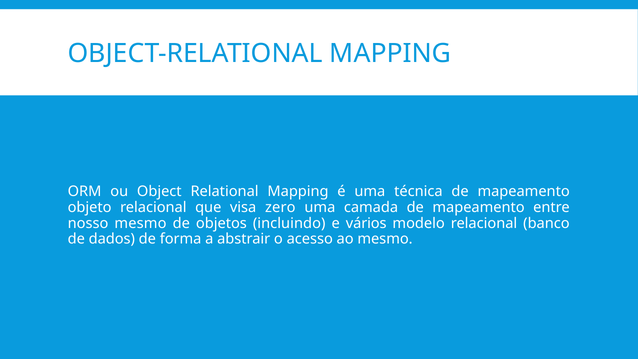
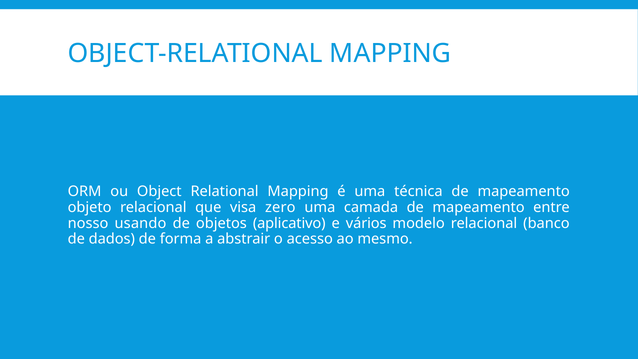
nosso mesmo: mesmo -> usando (140, 223)
incluindo: incluindo -> aplicativo (289, 223)
